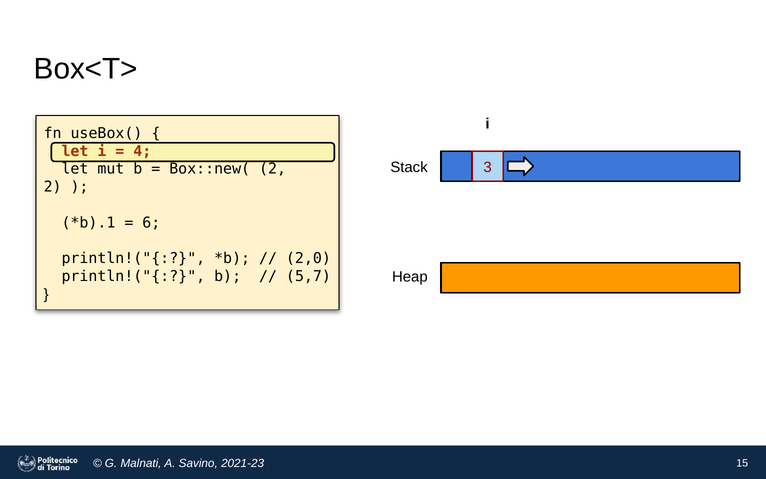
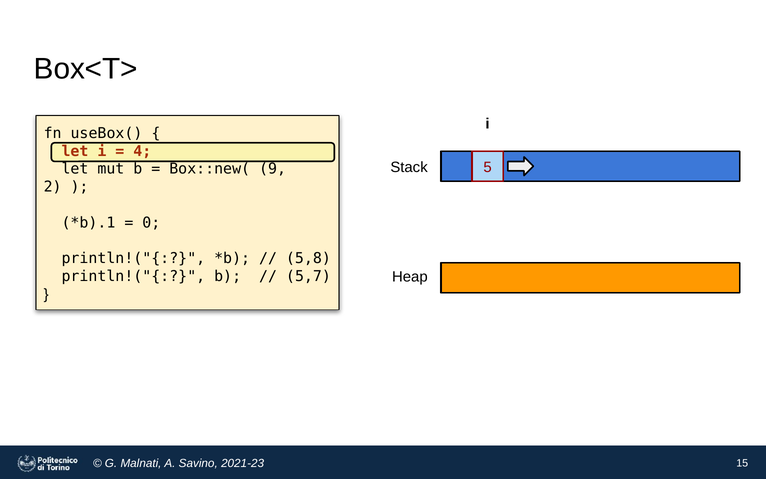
3: 3 -> 5 (488, 167)
Box::new( 2: 2 -> 9 (273, 169)
6: 6 -> 0 (151, 223)
2,0: 2,0 -> 5,8 (308, 258)
